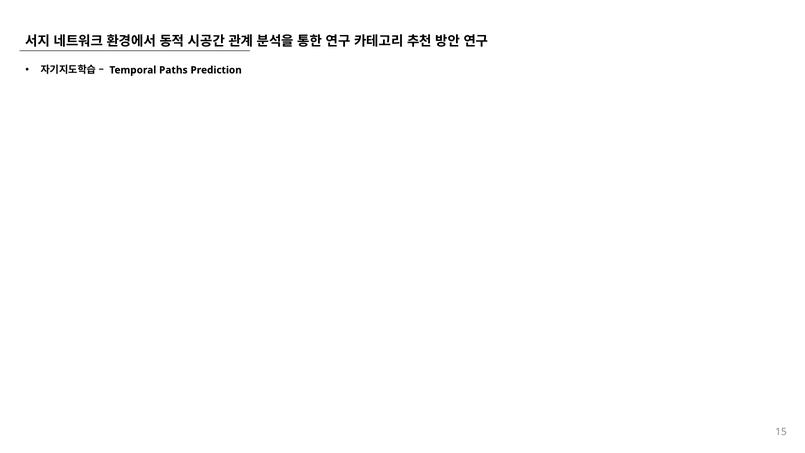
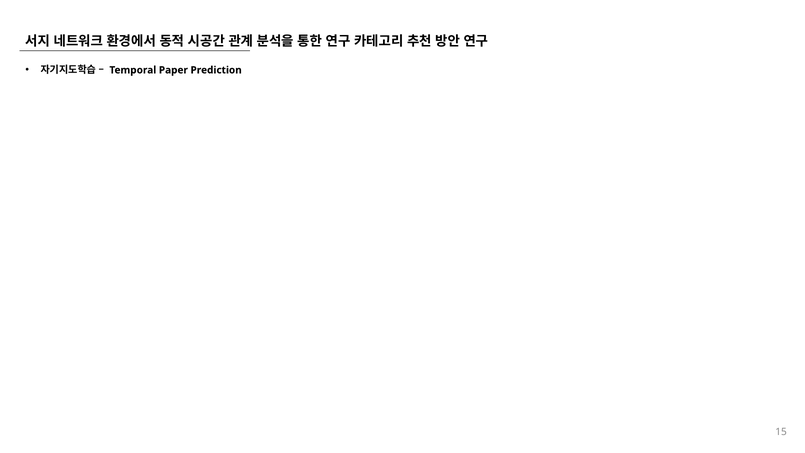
Paths: Paths -> Paper (173, 70)
